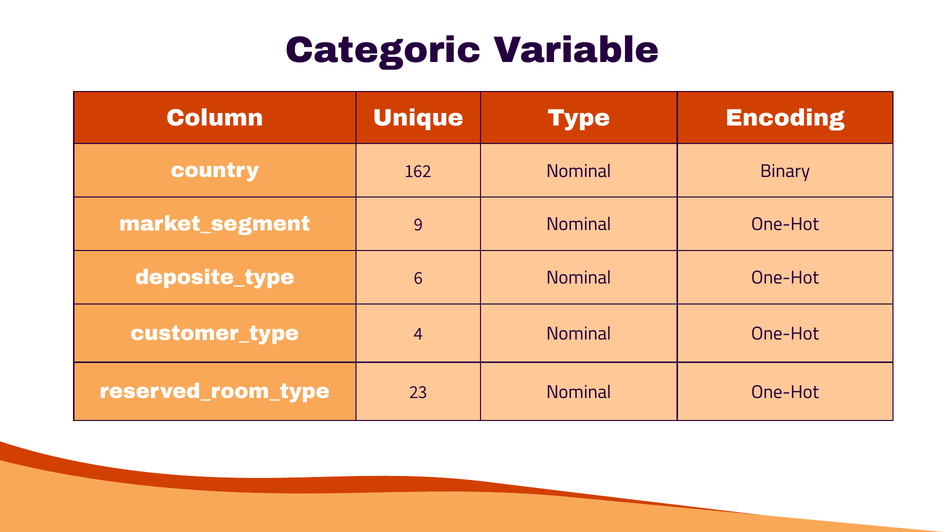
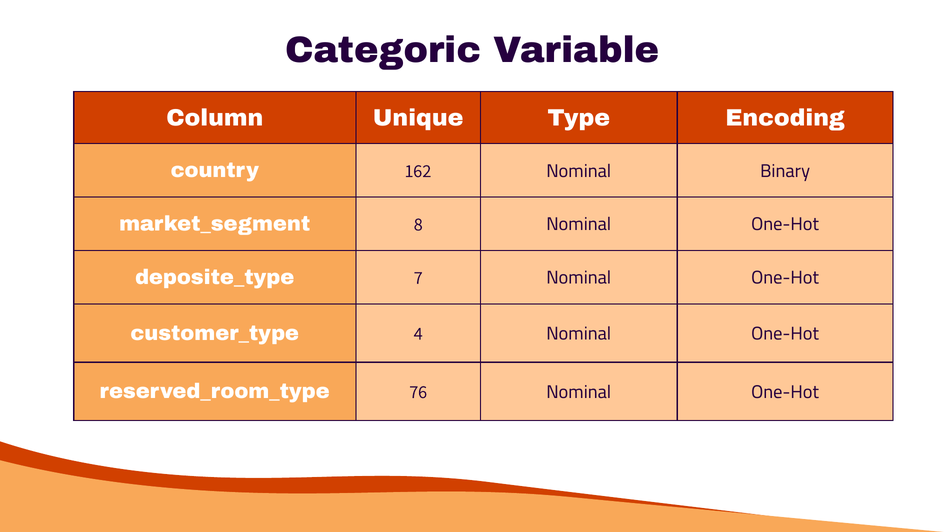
9: 9 -> 8 (418, 224)
6: 6 -> 7 (418, 278)
23: 23 -> 76 (418, 392)
